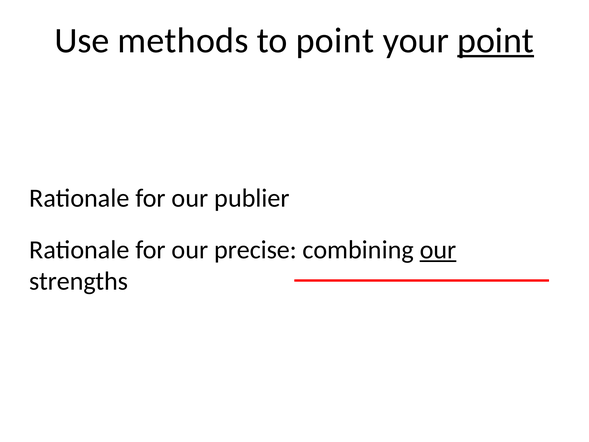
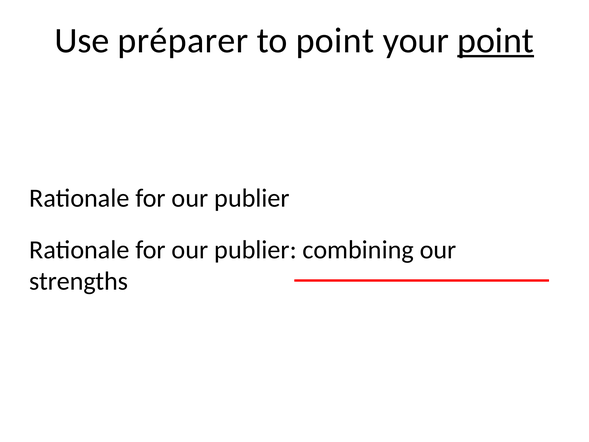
methods: methods -> préparer (183, 41)
precise: precise -> publier (255, 250)
our underline: present -> none (438, 250)
